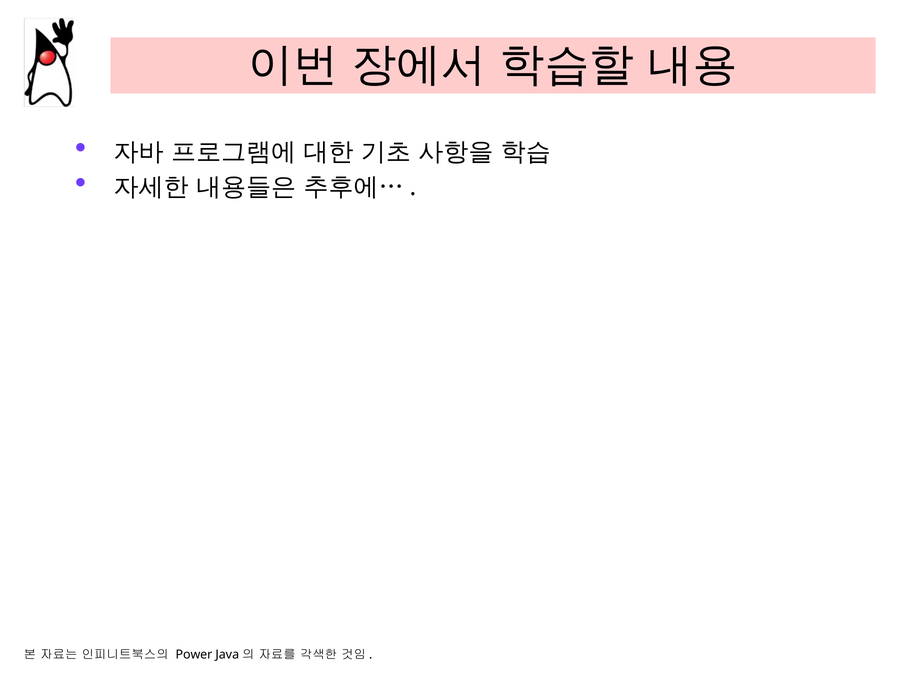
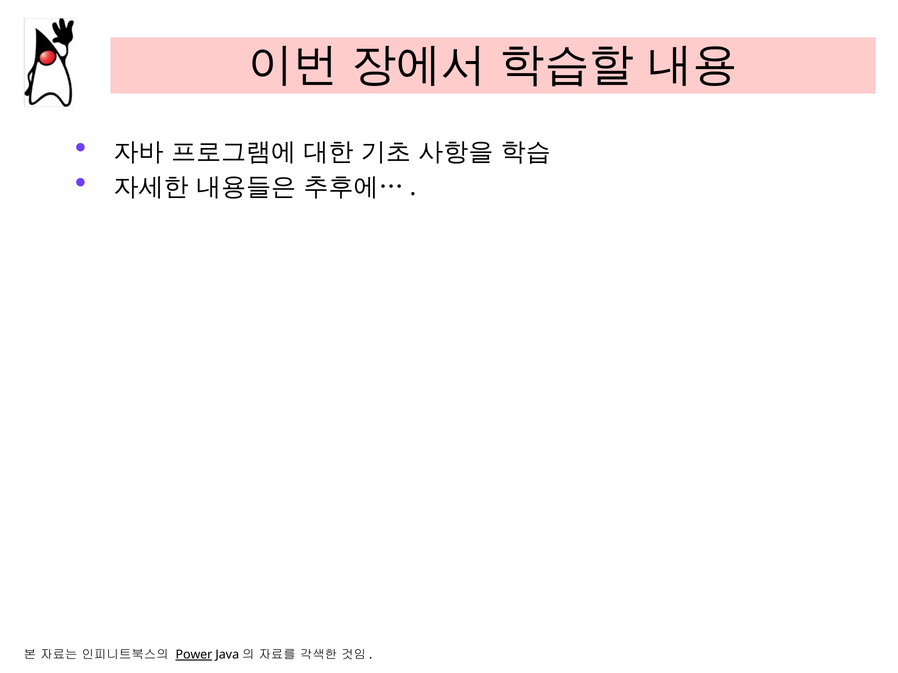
Power underline: none -> present (194, 655)
